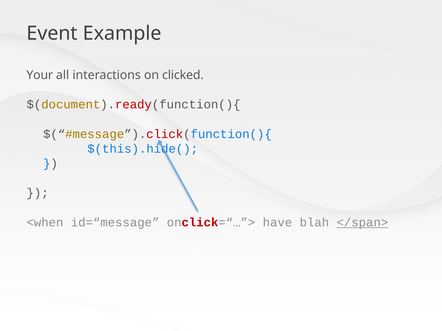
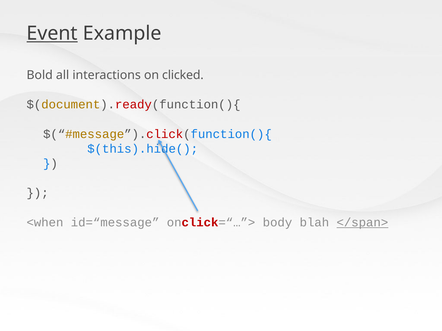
Event underline: none -> present (52, 33)
Your: Your -> Bold (40, 75)
have: have -> body (277, 223)
